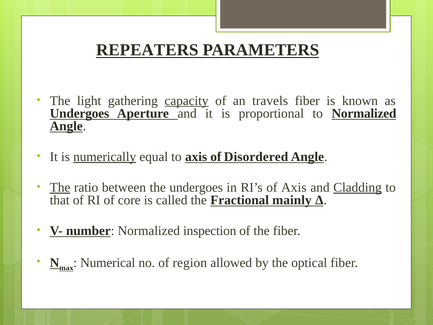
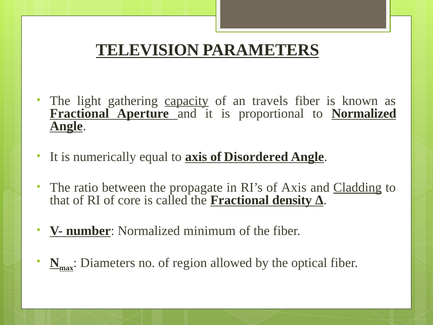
REPEATERS: REPEATERS -> TELEVISION (147, 50)
Undergoes: Undergoes -> Fractional (79, 113)
numerically underline: present -> none (105, 157)
The underline: present -> none (60, 187)
the undergoes: undergoes -> propagate (196, 187)
mainly: mainly -> density (292, 200)
inspection: inspection -> minimum (210, 231)
Numerical: Numerical -> Diameters (108, 263)
